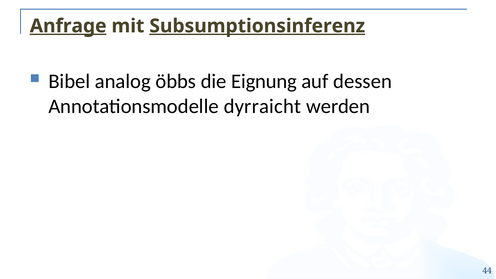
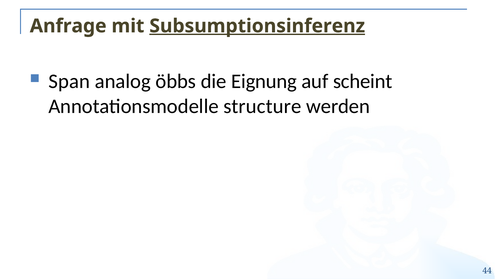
Anfrage underline: present -> none (68, 26)
Bibel: Bibel -> Span (69, 81)
dessen: dessen -> scheint (363, 81)
dyrraicht: dyrraicht -> structure (262, 106)
